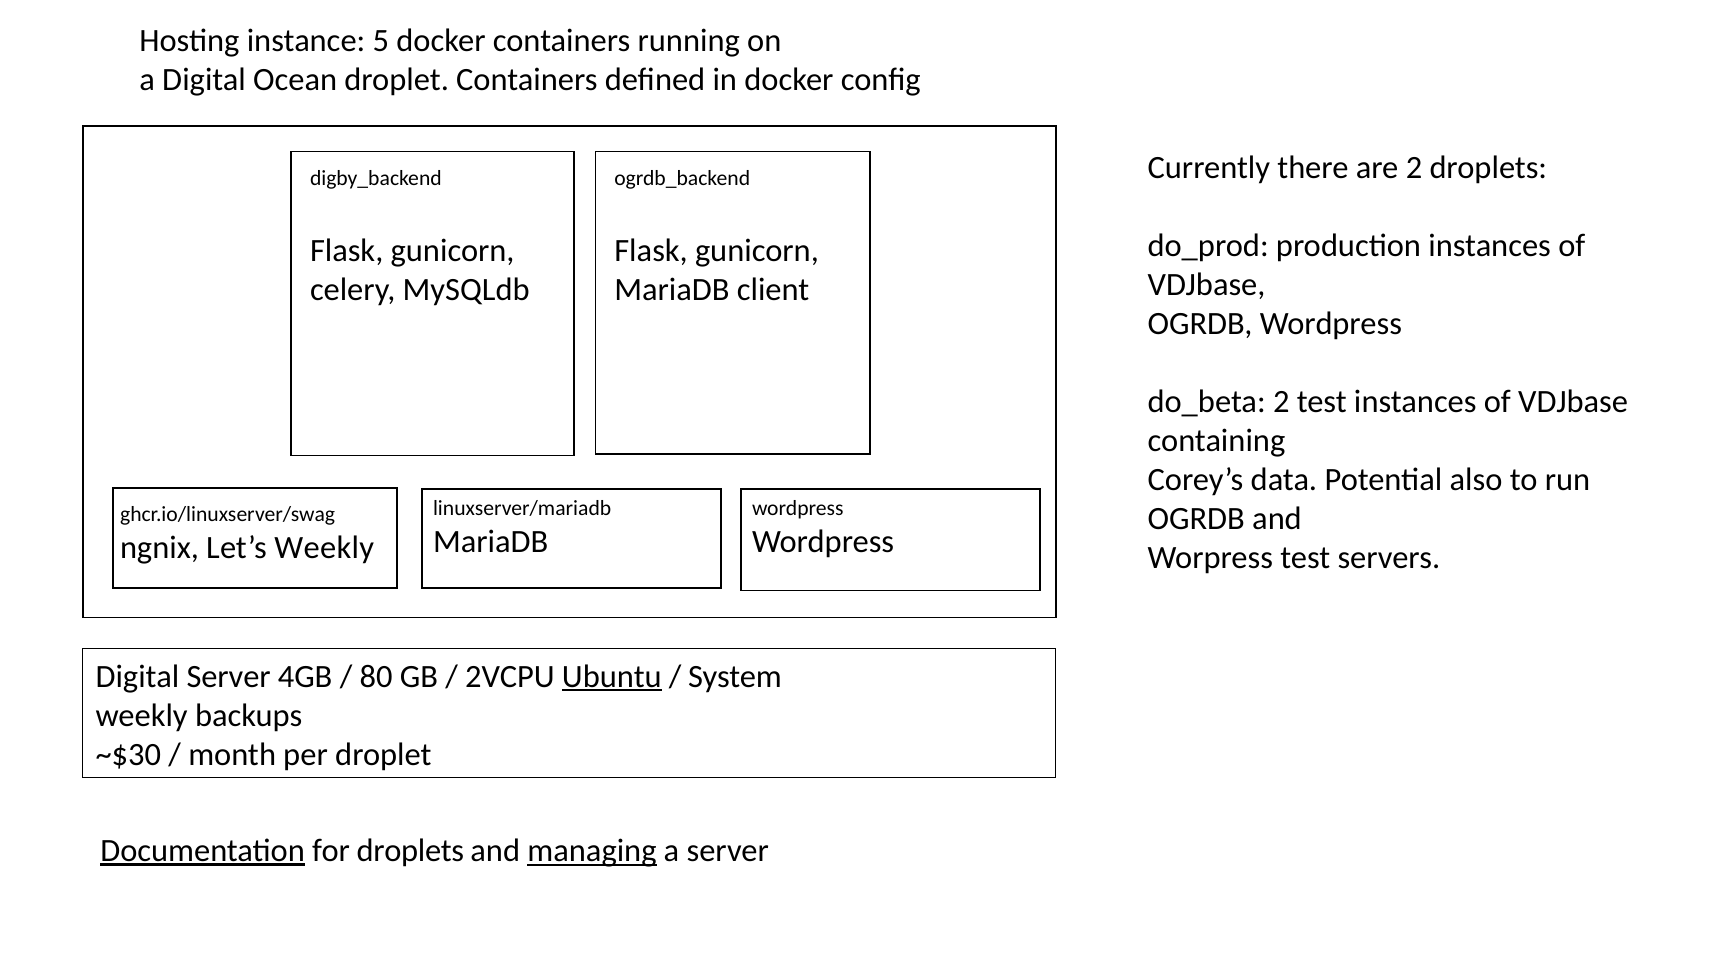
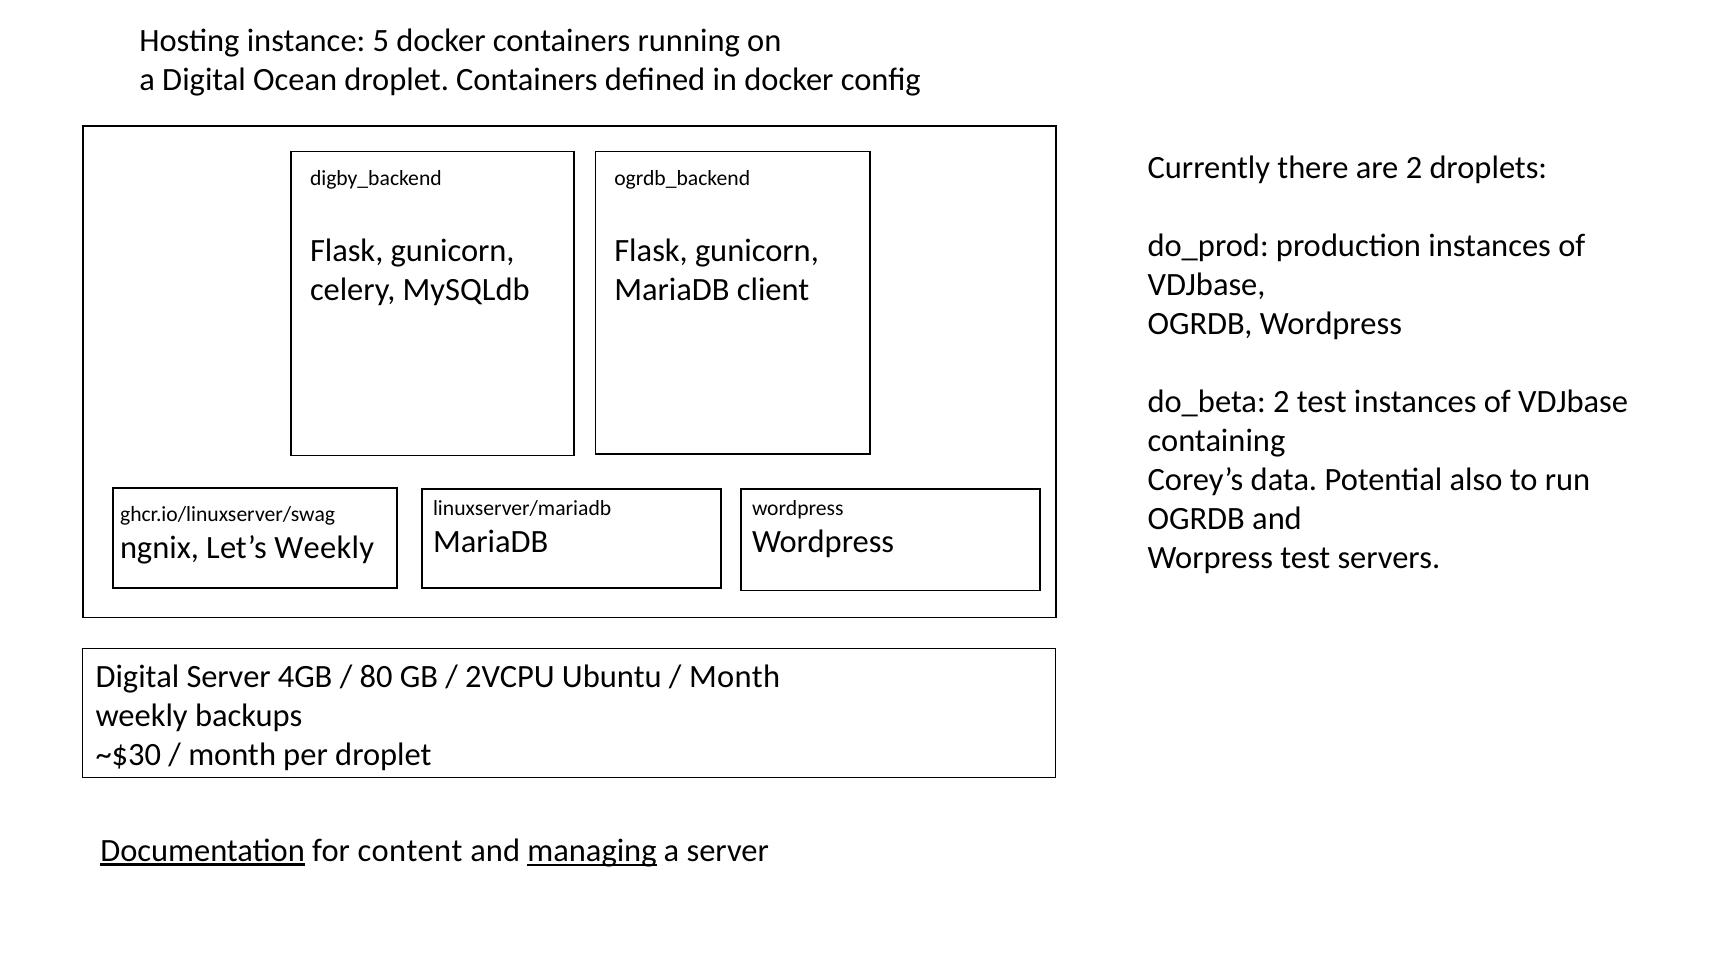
Ubuntu underline: present -> none (612, 676)
System: System -> Month (735, 676)
for droplets: droplets -> content (410, 850)
